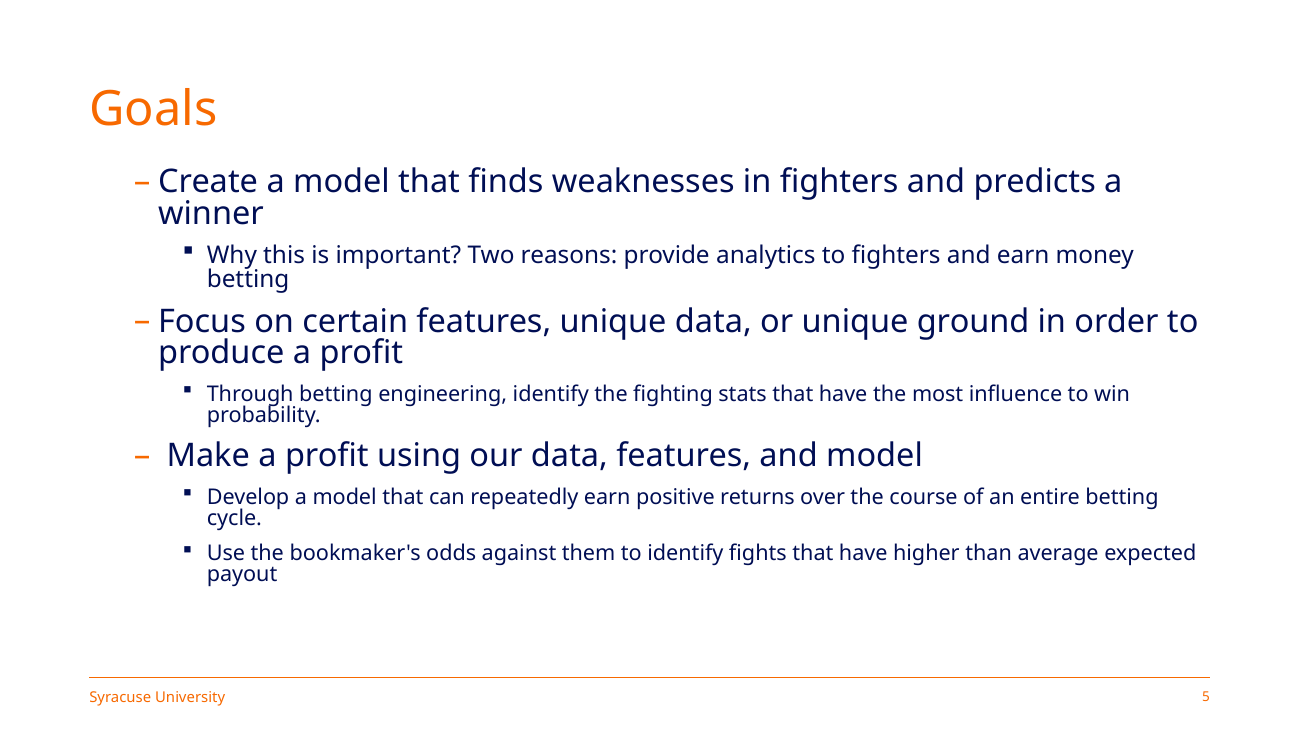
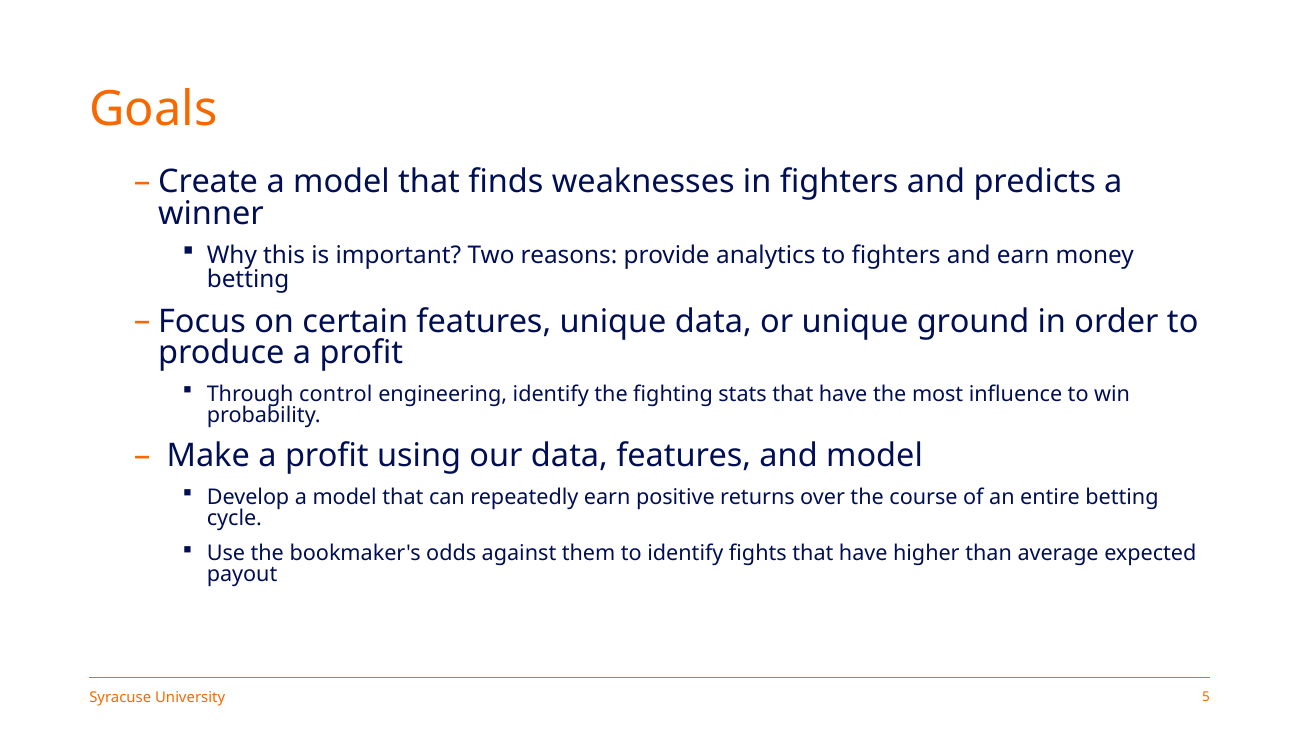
Through betting: betting -> control (336, 394)
